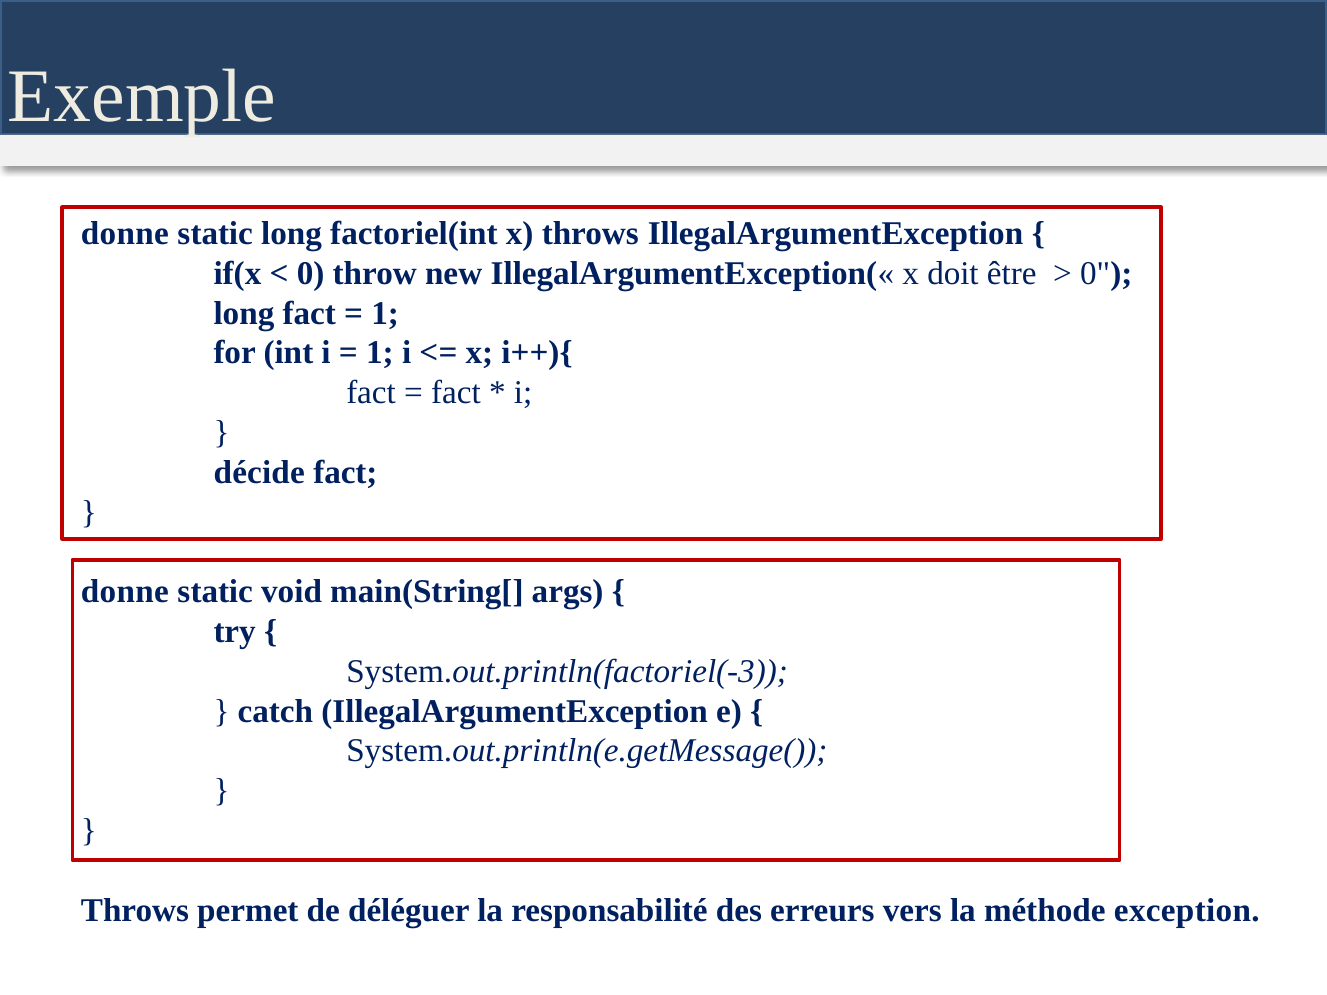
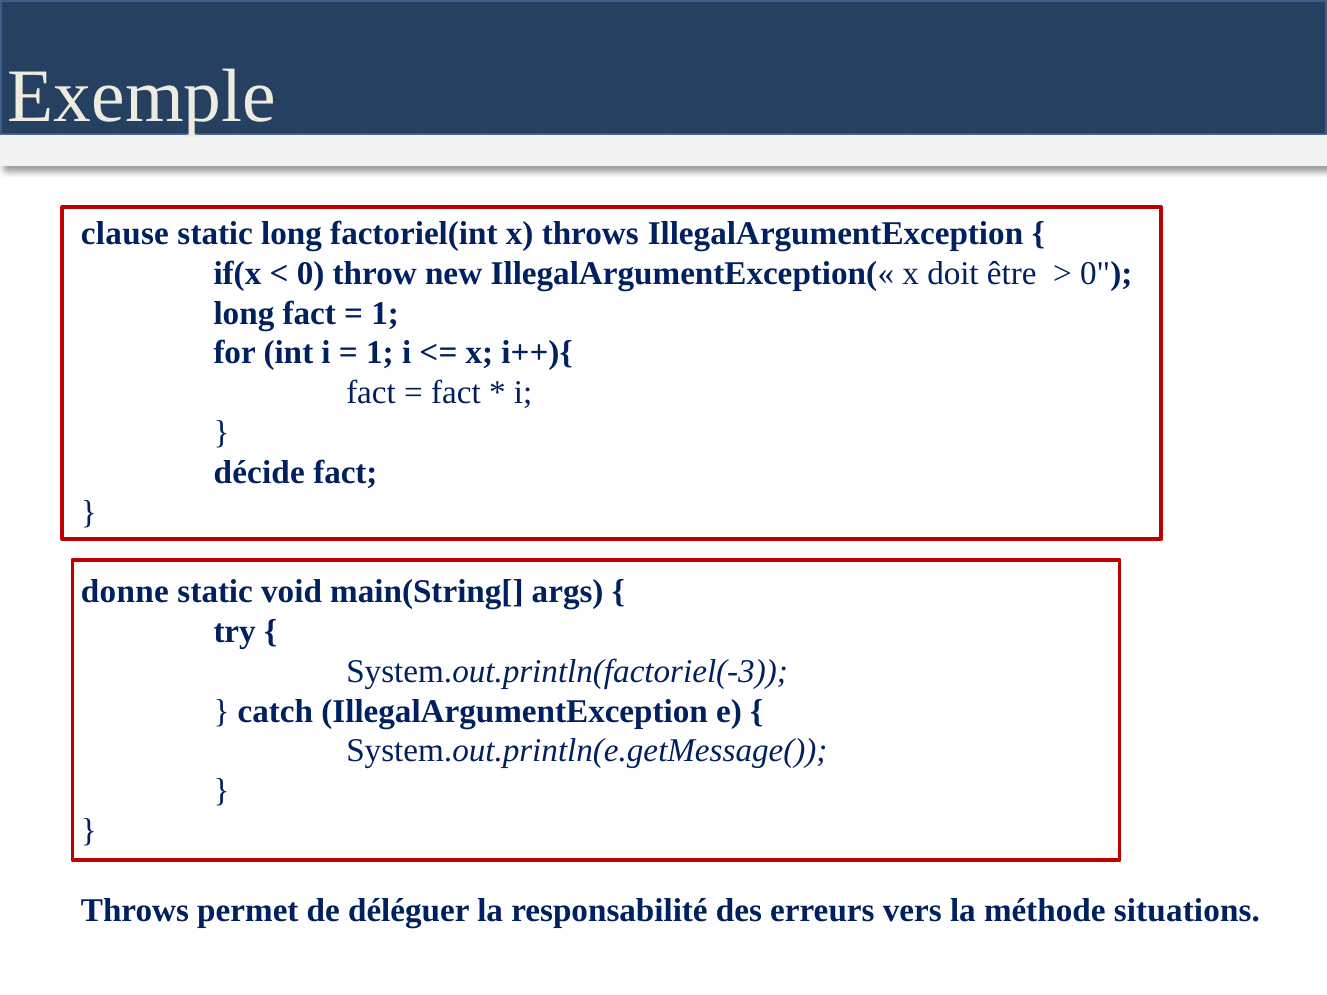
donne: donne -> clause (125, 234)
exception: exception -> situations (1187, 910)
